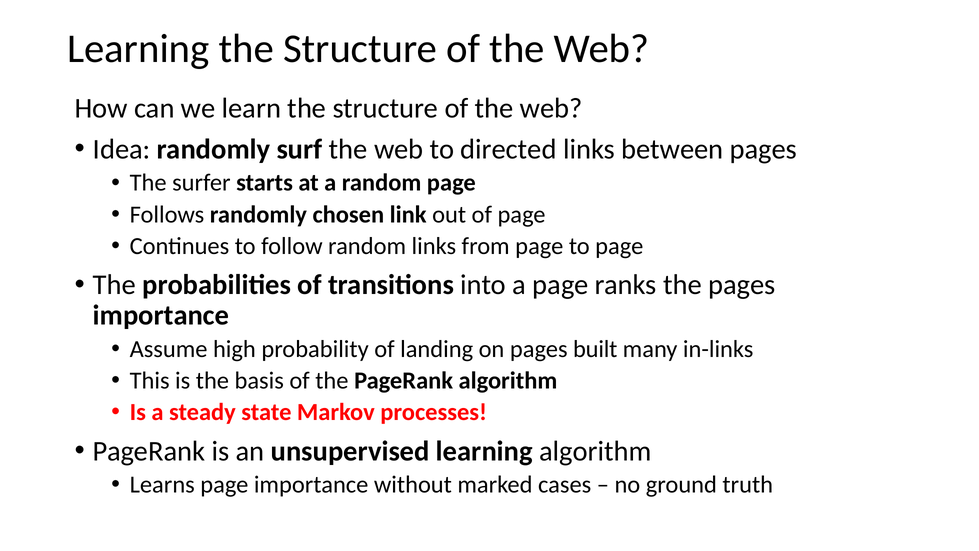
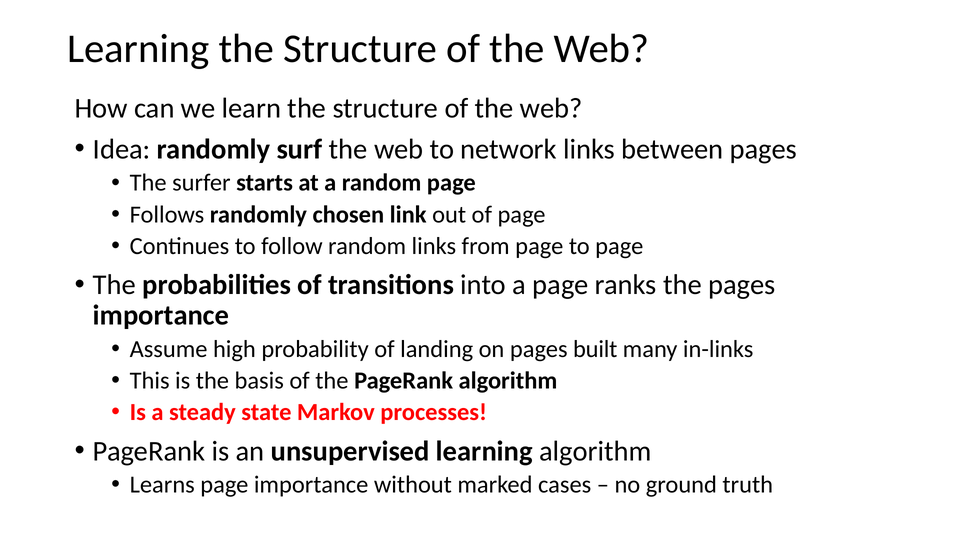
directed: directed -> network (509, 149)
